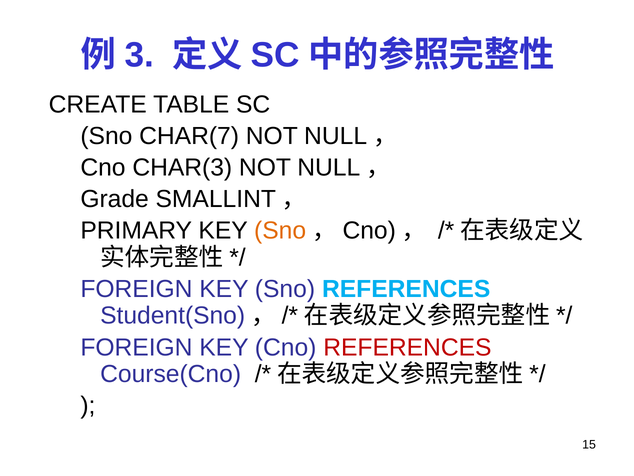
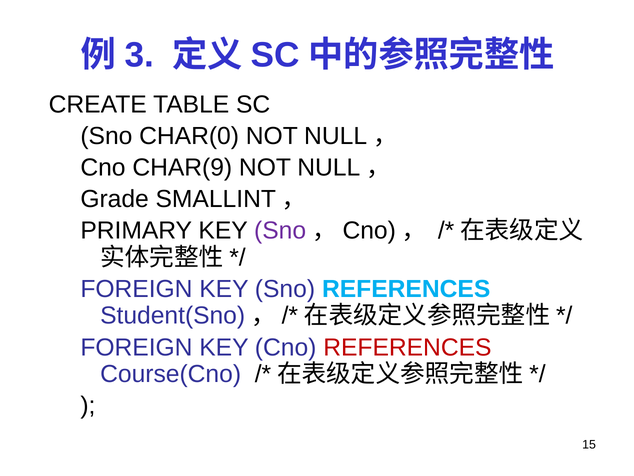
CHAR(7: CHAR(7 -> CHAR(0 (189, 136)
CHAR(3: CHAR(3 -> CHAR(9 (182, 167)
Sno colour: orange -> purple (280, 231)
